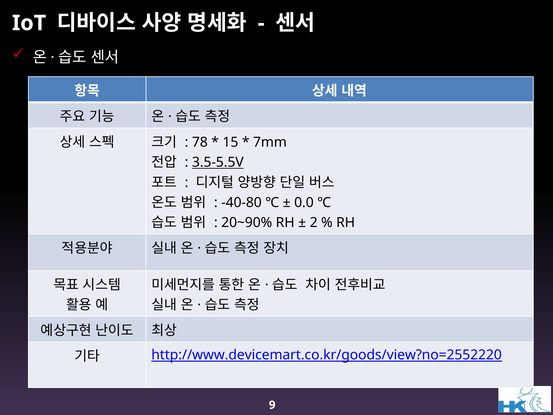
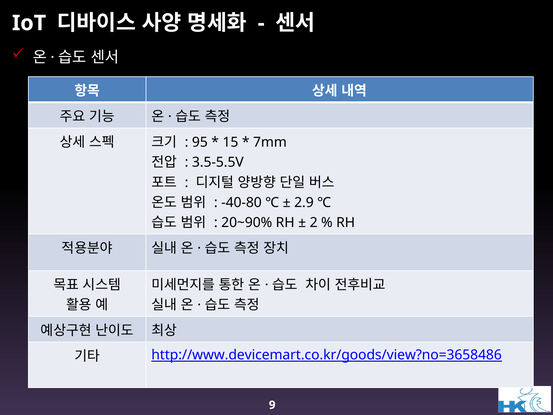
78: 78 -> 95 (200, 142)
3.5-5.5V underline: present -> none (218, 162)
0.0: 0.0 -> 2.9 (304, 202)
http://www.devicemart.co.kr/goods/view?no=2552220: http://www.devicemart.co.kr/goods/view?no=2552220 -> http://www.devicemart.co.kr/goods/view?no=3658486 (327, 355)
